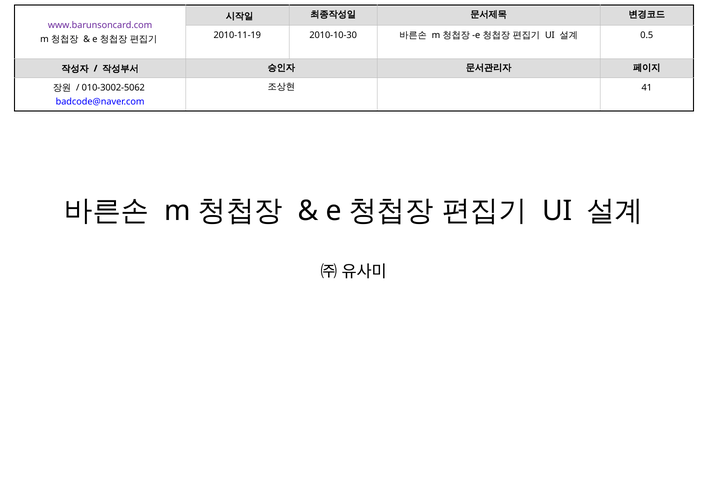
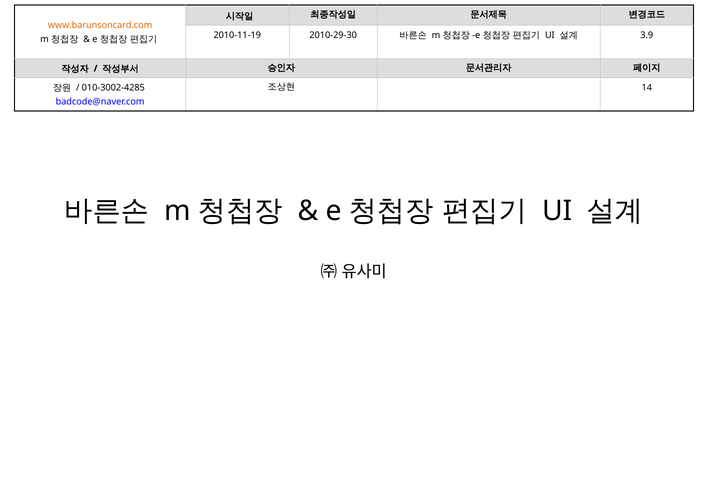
www.barunsoncard.com colour: purple -> orange (100, 25)
2010-10-30: 2010-10-30 -> 2010-29-30 (333, 35)
0.5: 0.5 -> 3.9 (647, 35)
41: 41 -> 14 (647, 88)
010-3002-5062: 010-3002-5062 -> 010-3002-4285 (113, 88)
